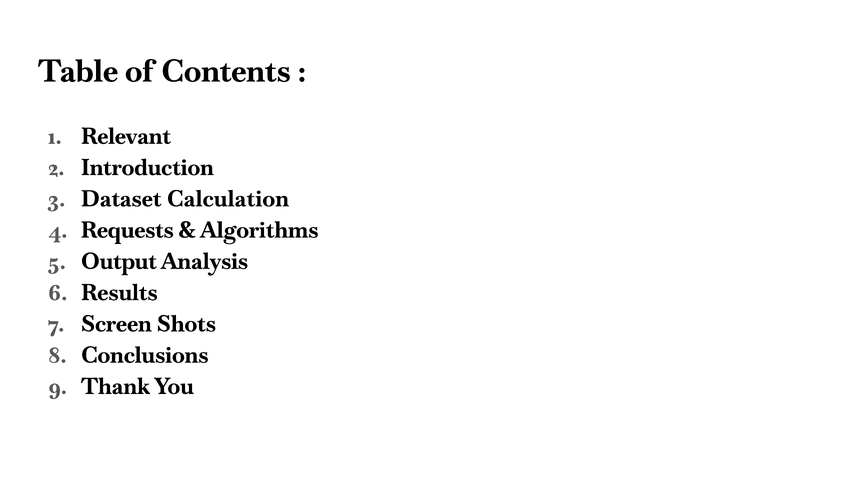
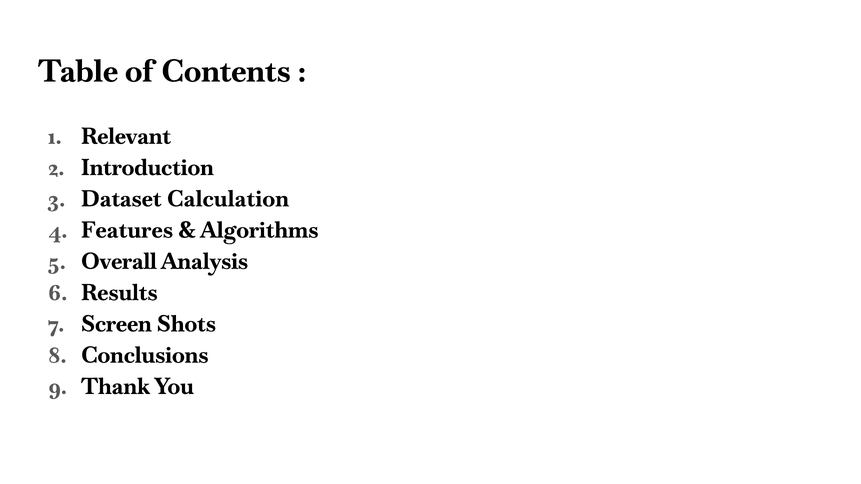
Requests: Requests -> Features (127, 230)
Output: Output -> Overall (119, 262)
